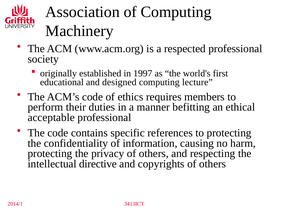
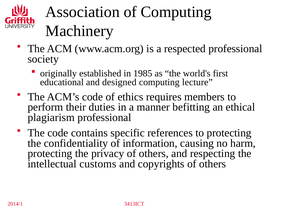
1997: 1997 -> 1985 (143, 73)
acceptable: acceptable -> plagiarism (51, 117)
directive: directive -> customs (98, 164)
